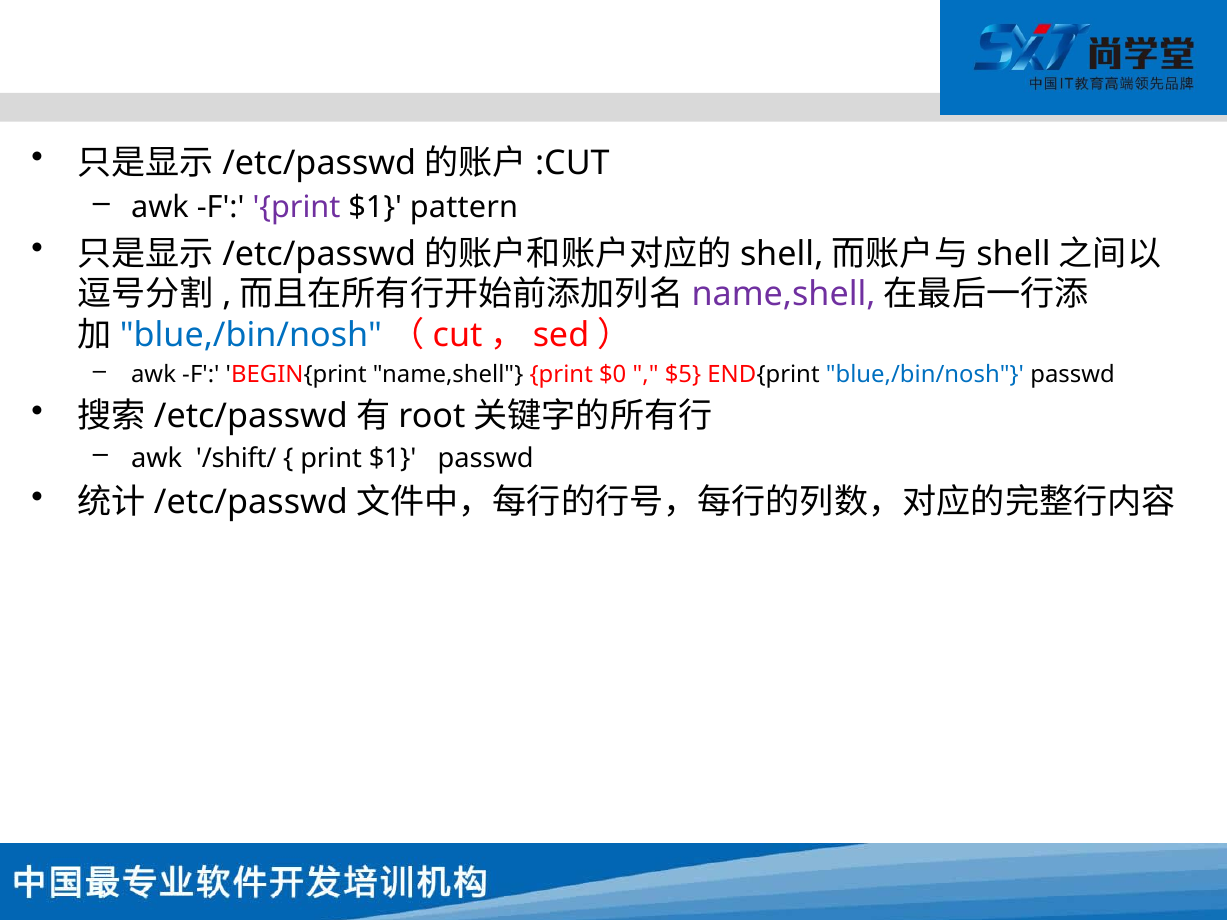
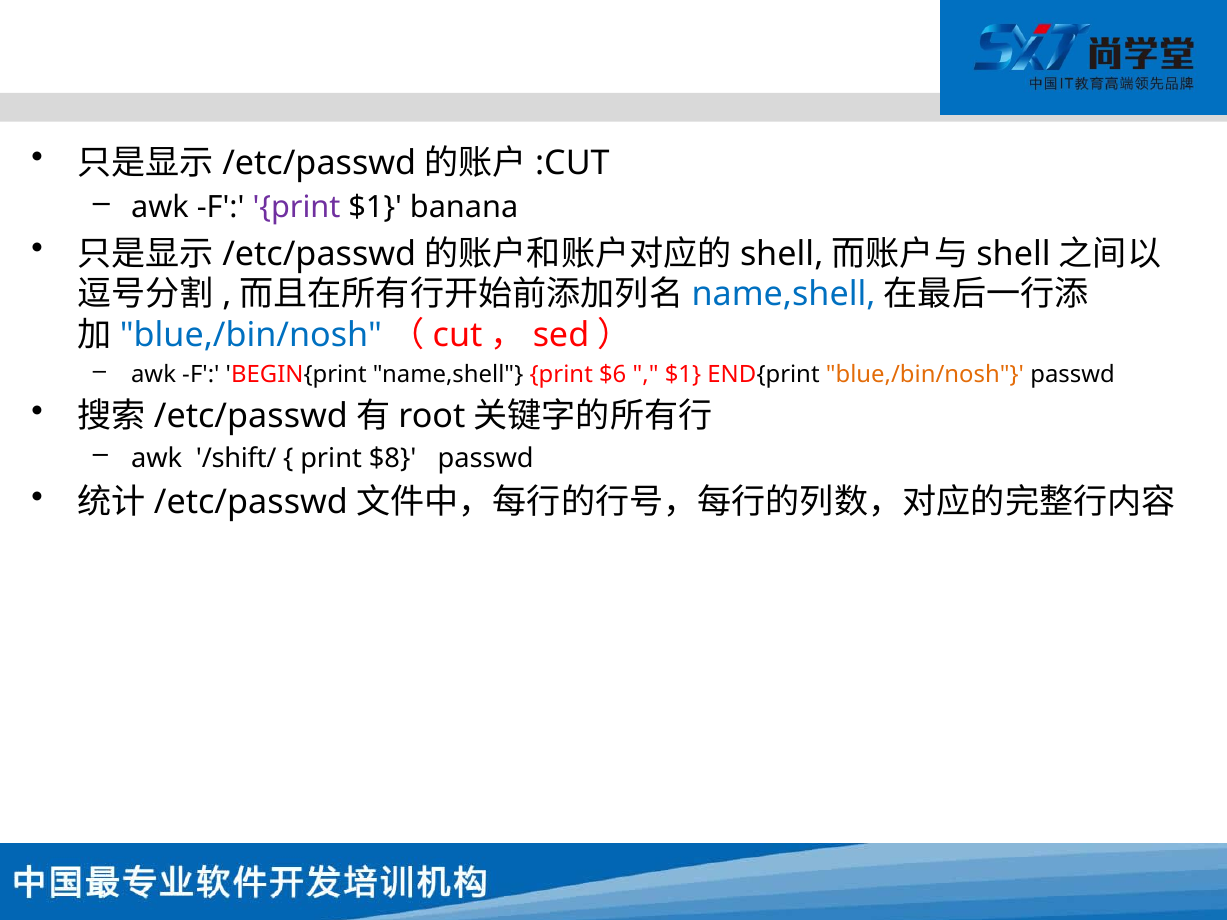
pattern: pattern -> banana (464, 208)
name,shell colour: purple -> blue (784, 295)
$0: $0 -> $6 (613, 375)
$5: $5 -> $1 (683, 375)
blue,/bin/nosh colour: blue -> orange (925, 375)
$1: $1 -> $8 (393, 459)
